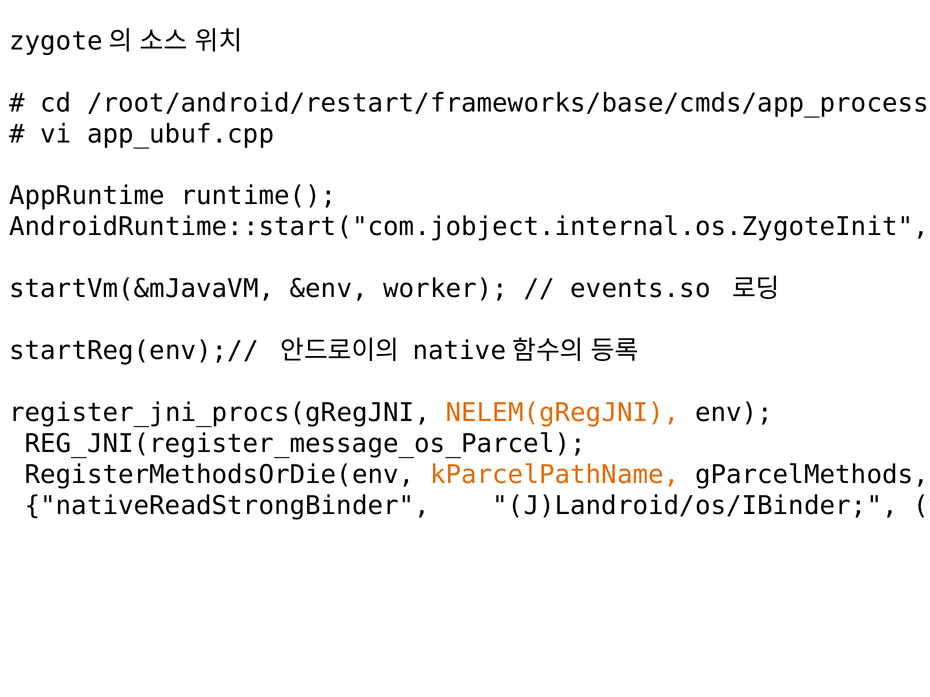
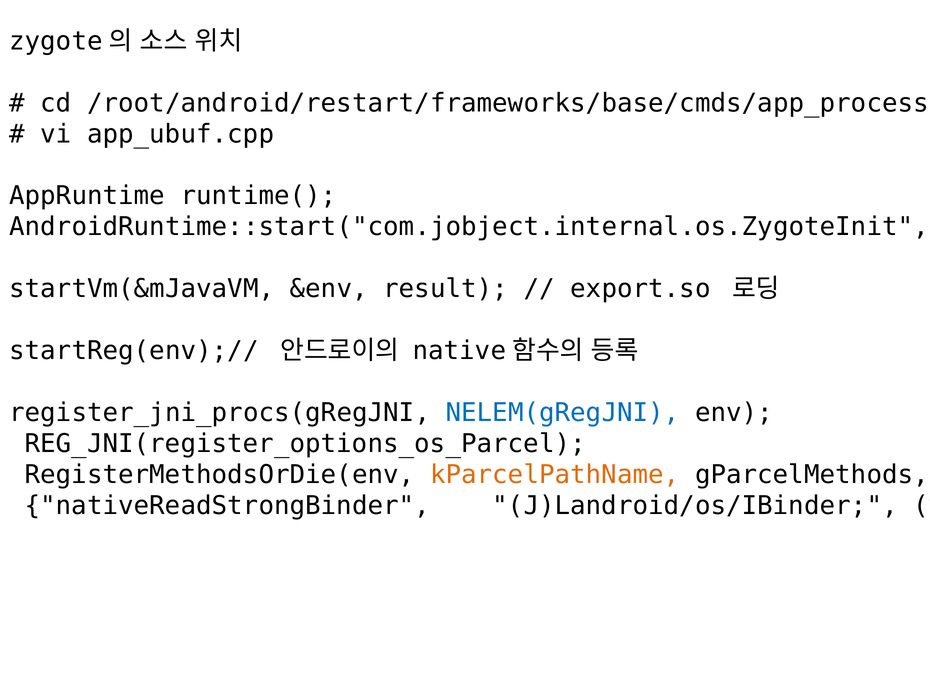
worker: worker -> result (446, 289)
events.so: events.so -> export.so (640, 289)
NELEM(gRegJNI colour: orange -> blue (563, 413)
REG_JNI(register_message_os_Parcel: REG_JNI(register_message_os_Parcel -> REG_JNI(register_options_os_Parcel (305, 444)
